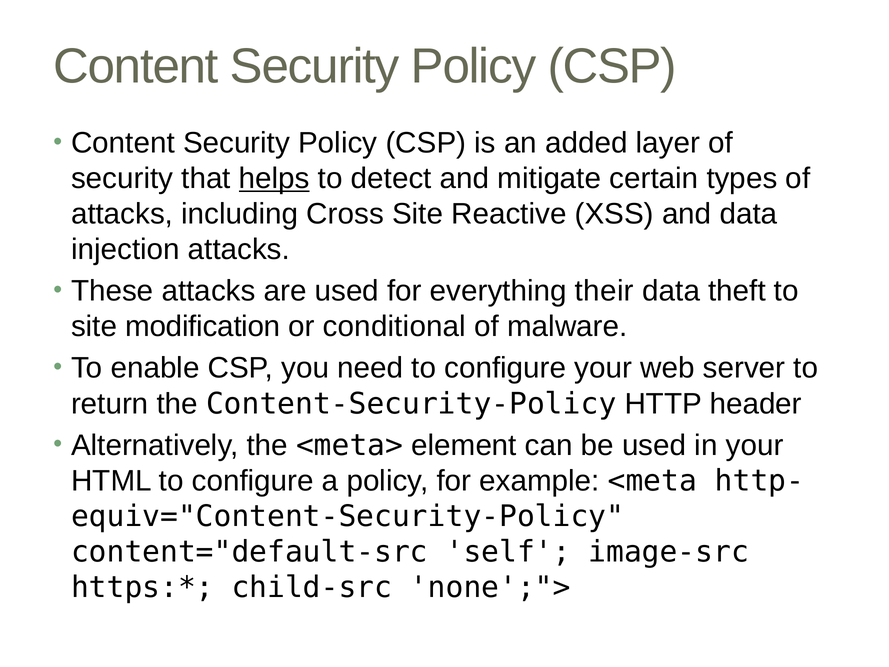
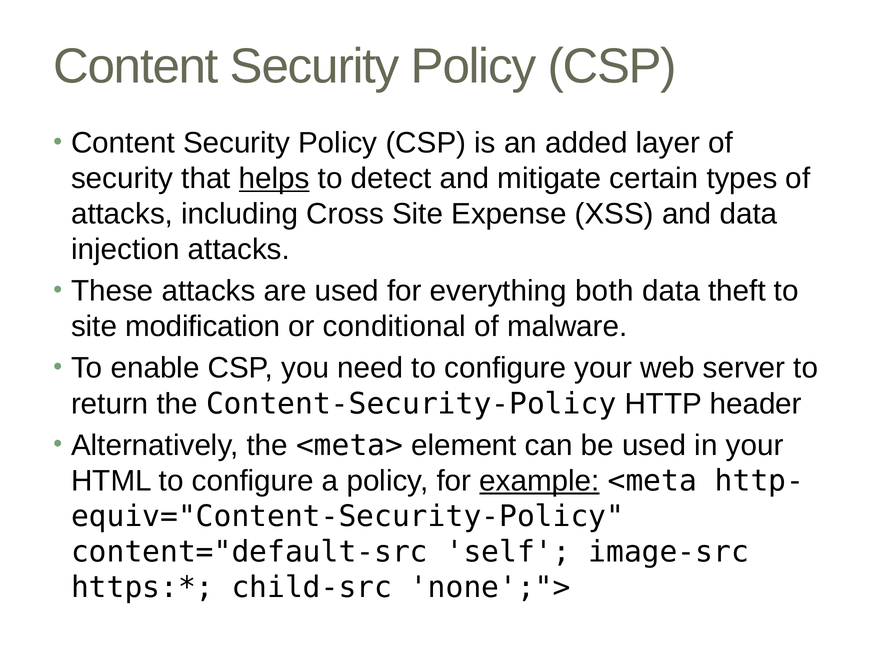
Reactive: Reactive -> Expense (509, 214)
their: their -> both (604, 291)
example underline: none -> present (539, 481)
